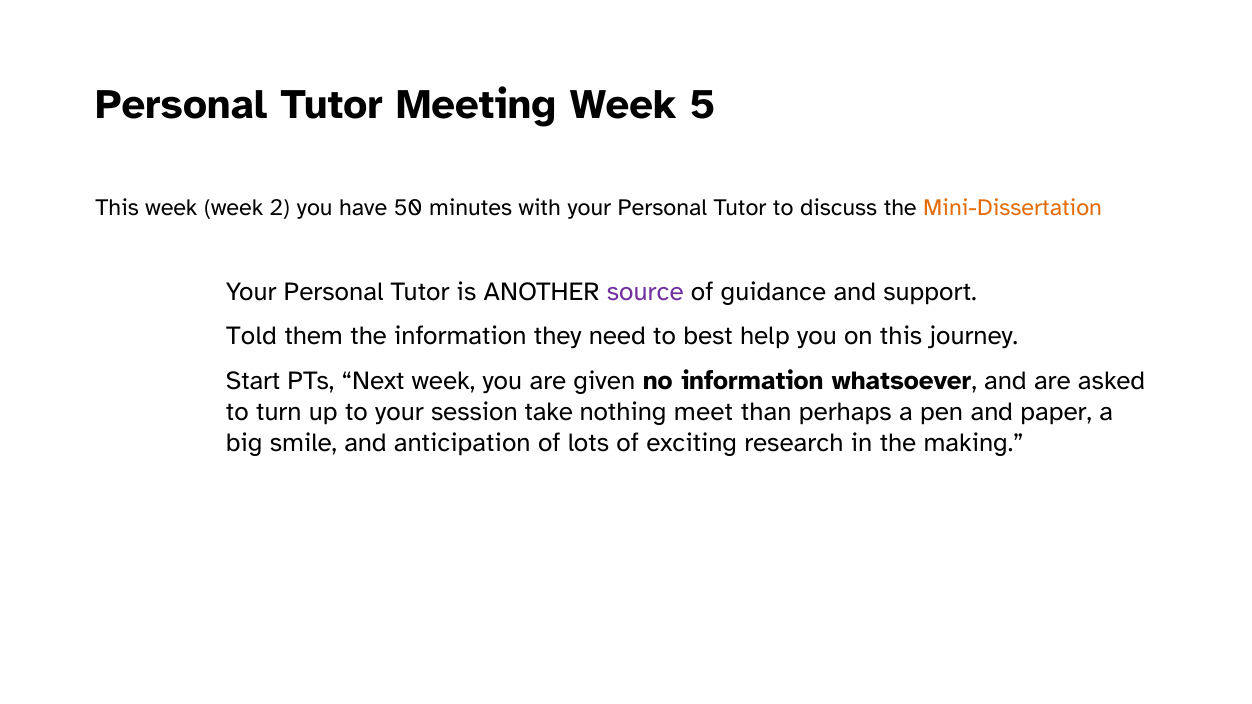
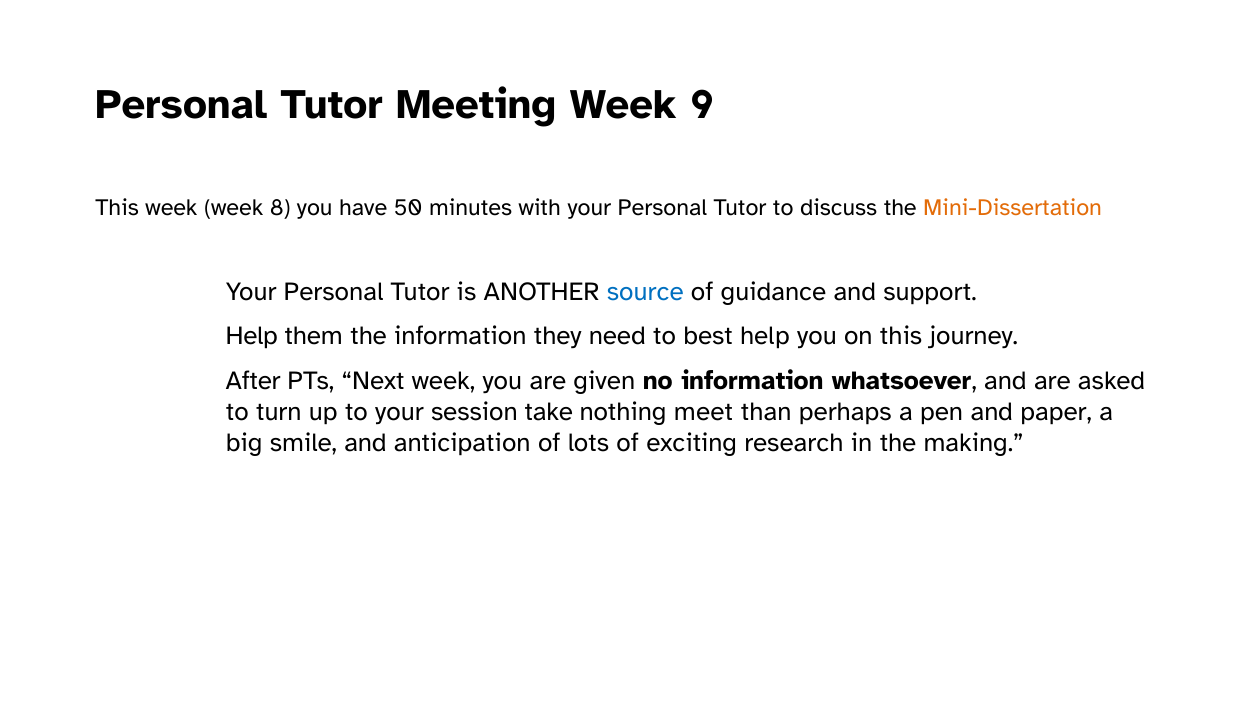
5: 5 -> 9 (702, 105)
2: 2 -> 8 (280, 208)
source colour: purple -> blue (645, 292)
Told: Told -> Help (252, 336)
Start: Start -> After (253, 381)
